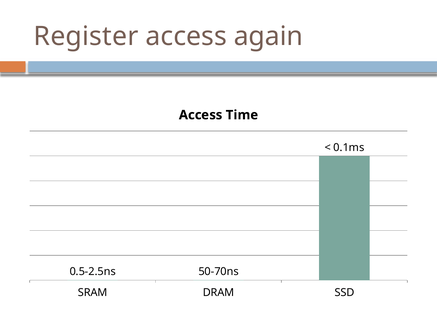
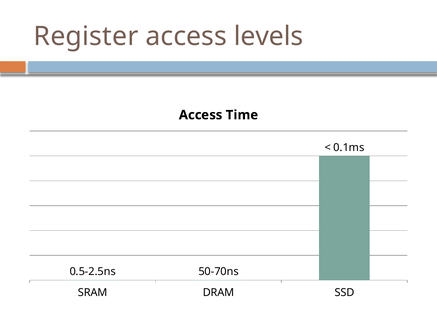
again: again -> levels (268, 36)
